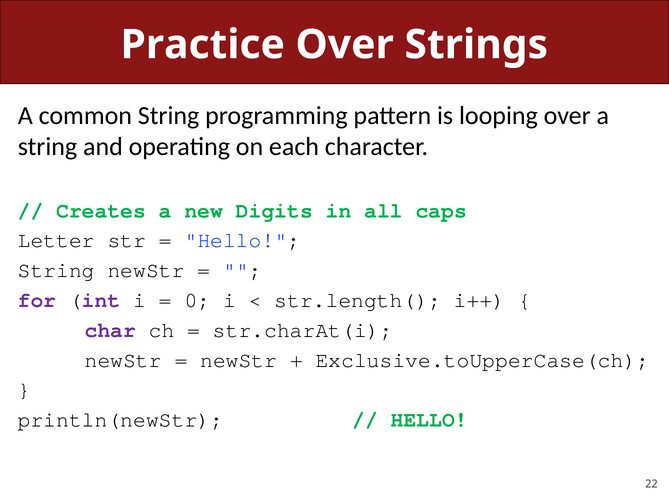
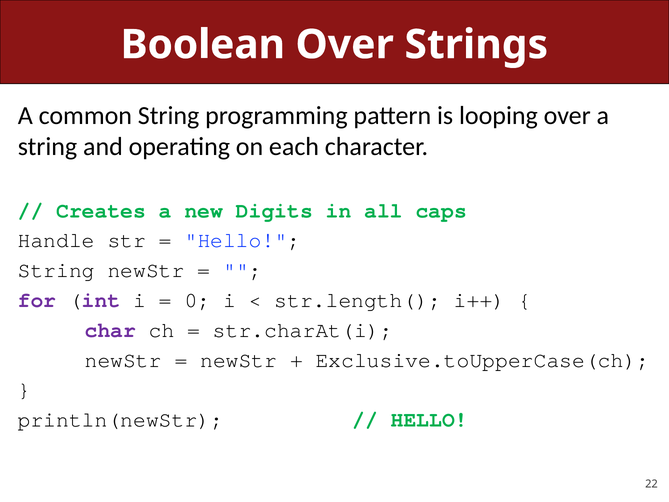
Practice: Practice -> Boolean (203, 45)
Letter: Letter -> Handle (56, 240)
